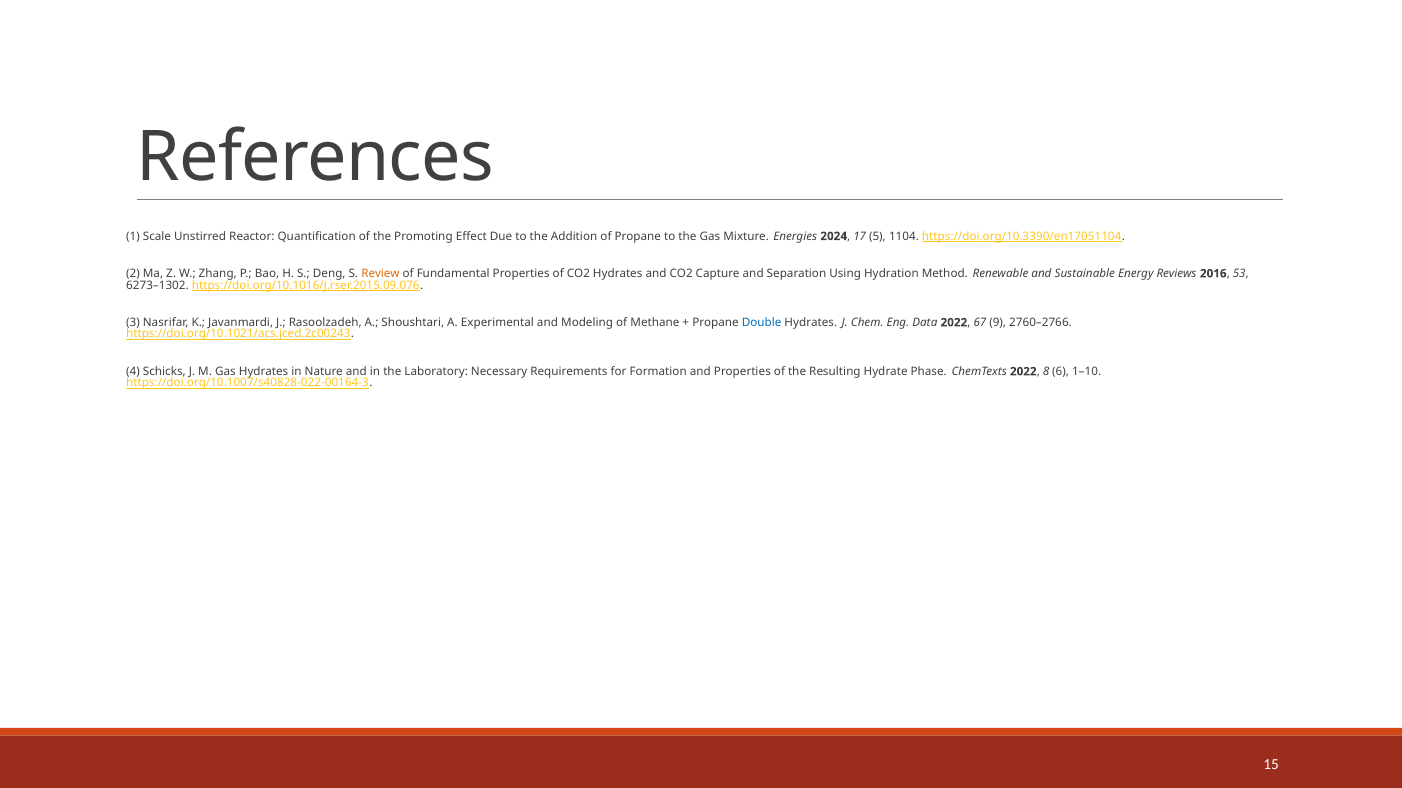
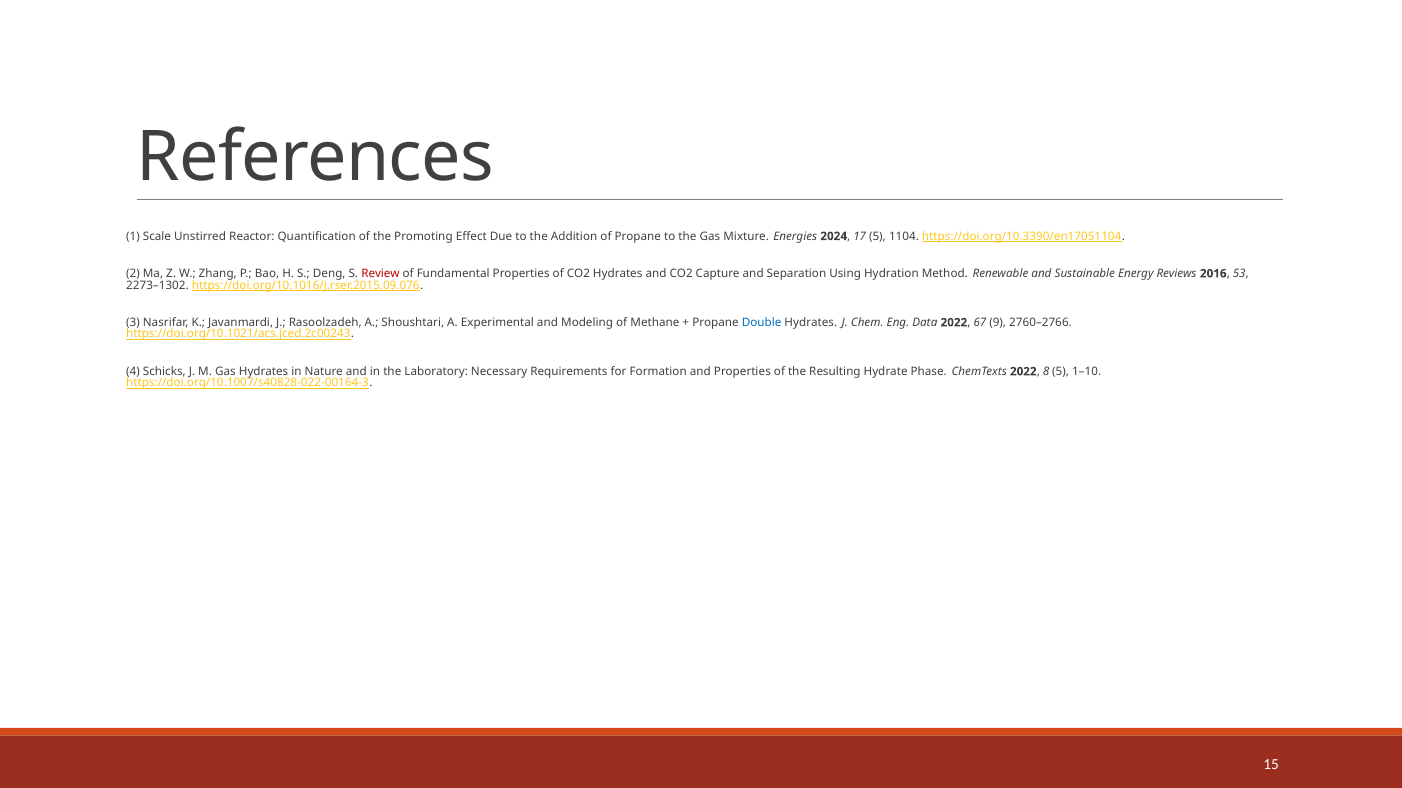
Review colour: orange -> red (380, 274)
6273–1302: 6273–1302 -> 2273–1302 (157, 285)
8 6: 6 -> 5 (1061, 372)
